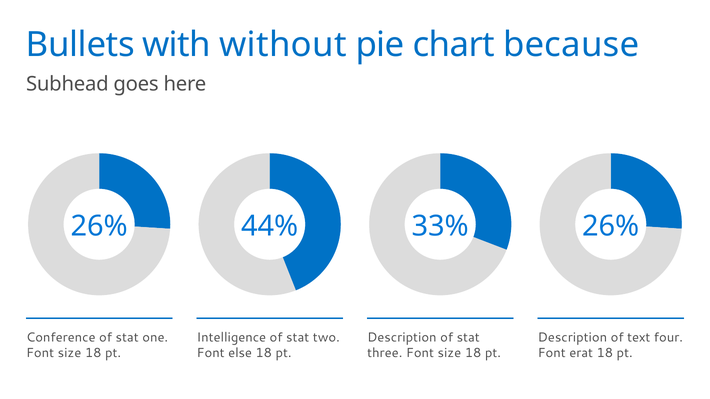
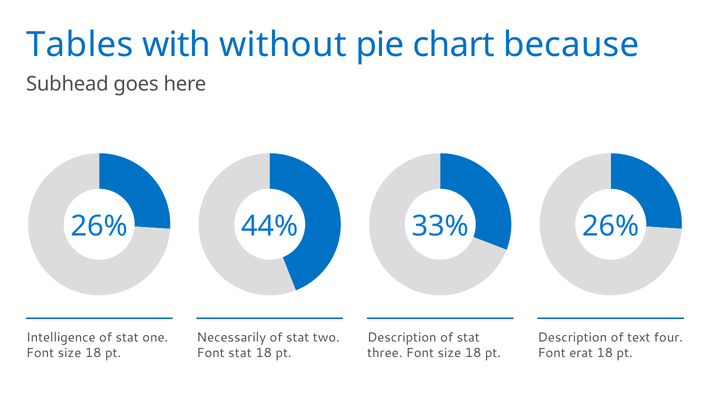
Bullets: Bullets -> Tables (80, 45)
Conference: Conference -> Intelligence (61, 338)
Intelligence: Intelligence -> Necessarily (231, 338)
Font else: else -> stat (240, 353)
